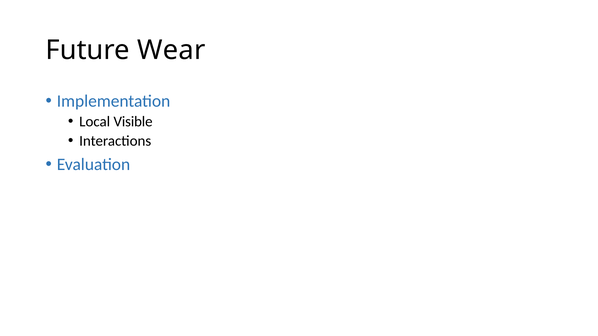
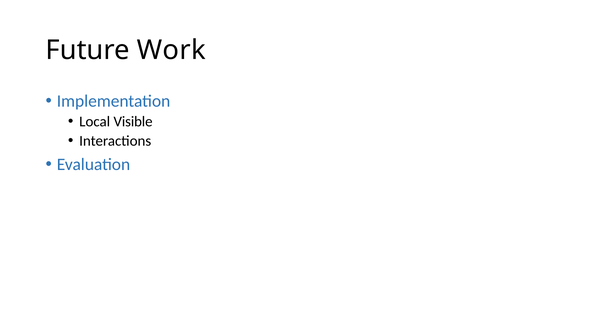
Wear: Wear -> Work (171, 50)
